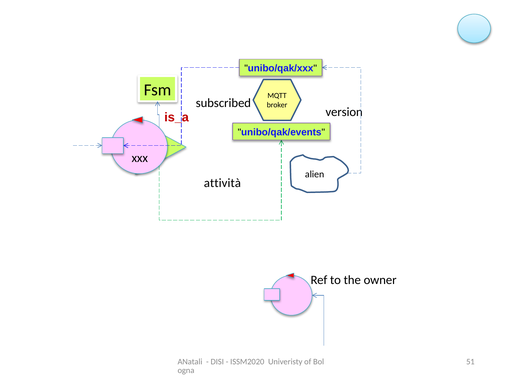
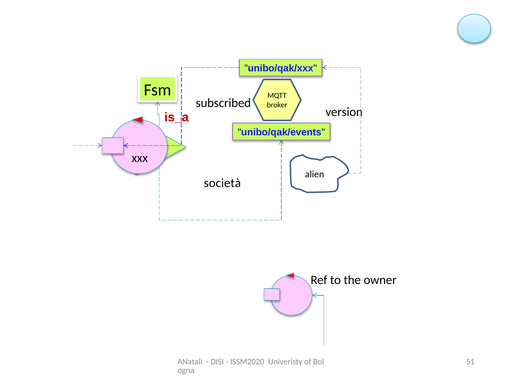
attività: attività -> società (222, 183)
